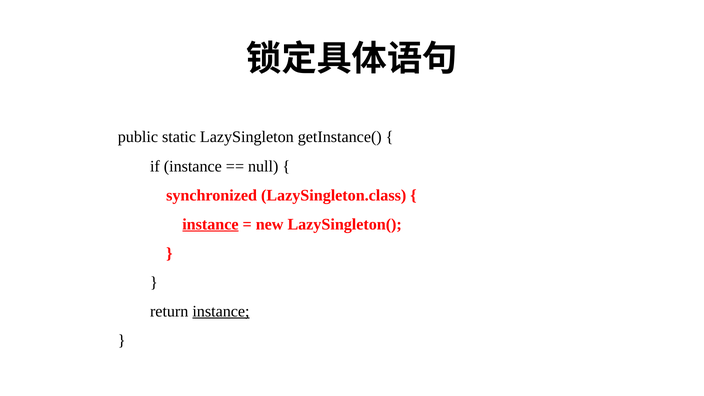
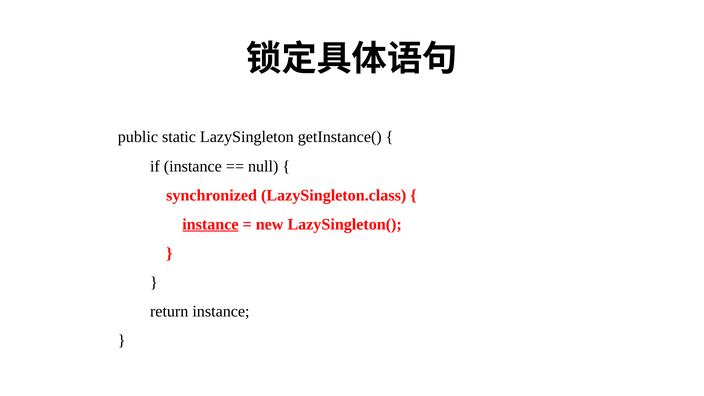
instance underline: present -> none (221, 311)
